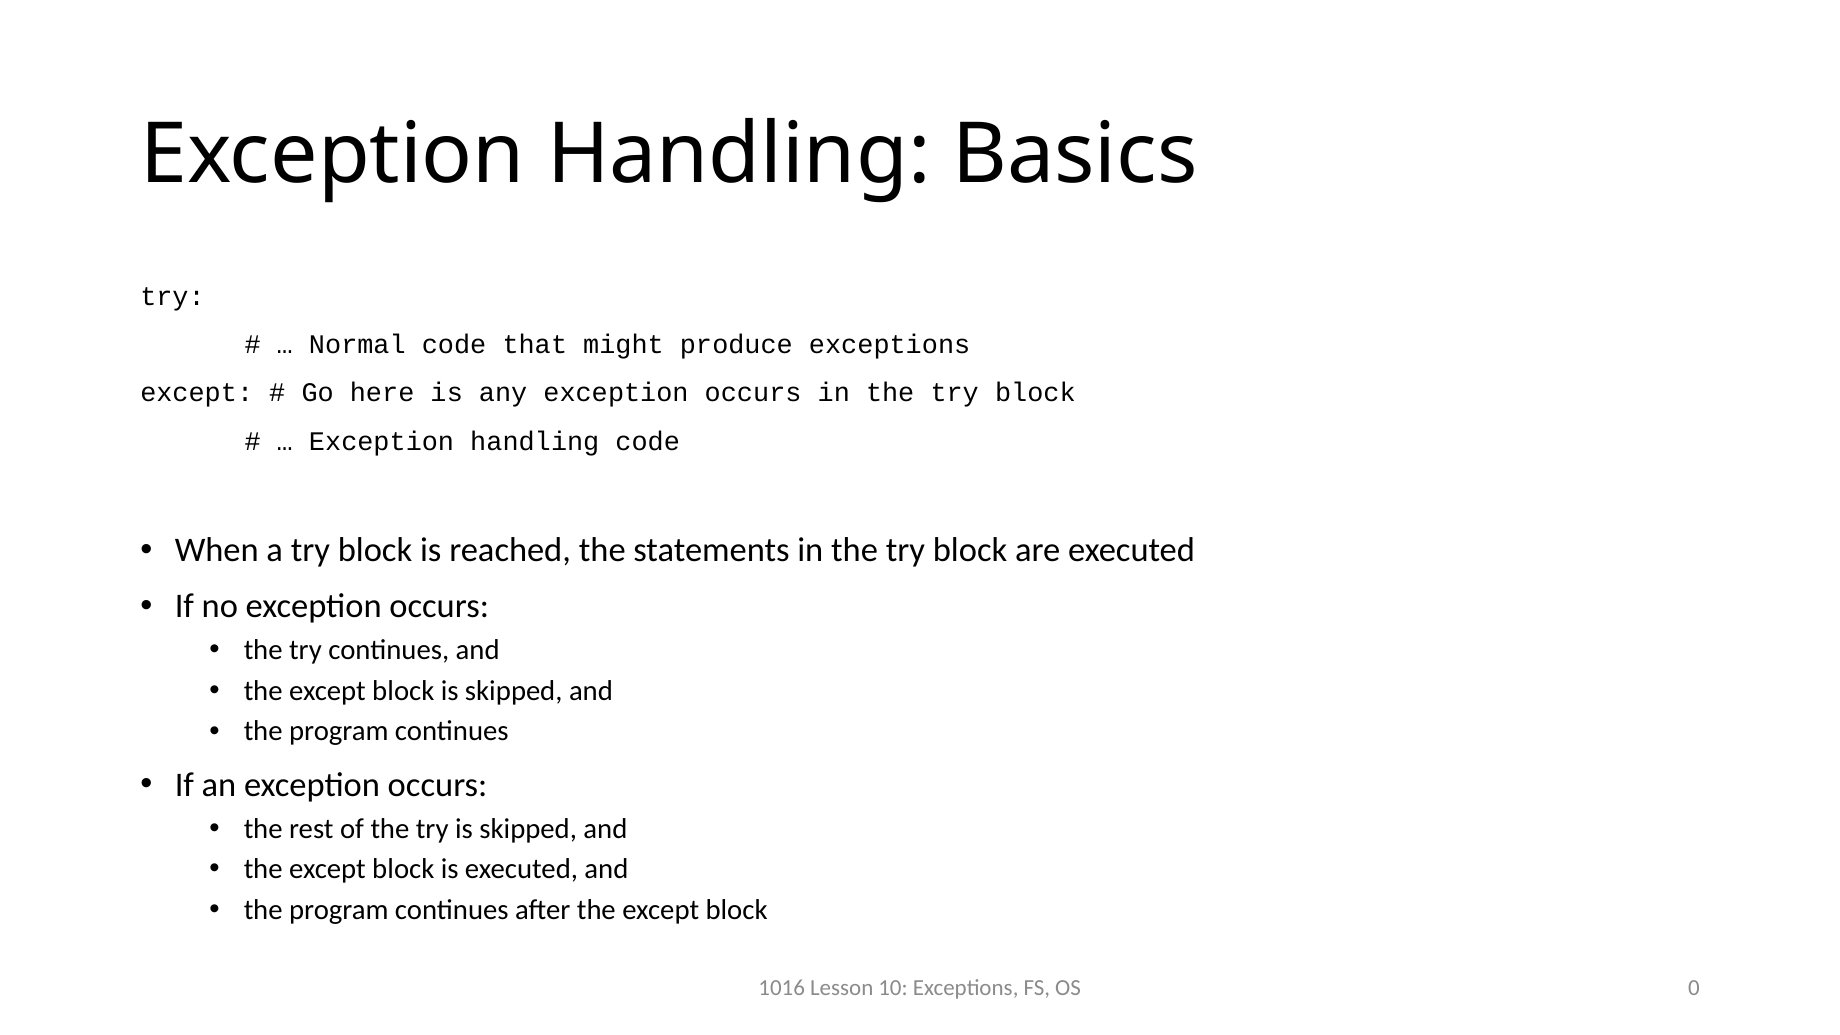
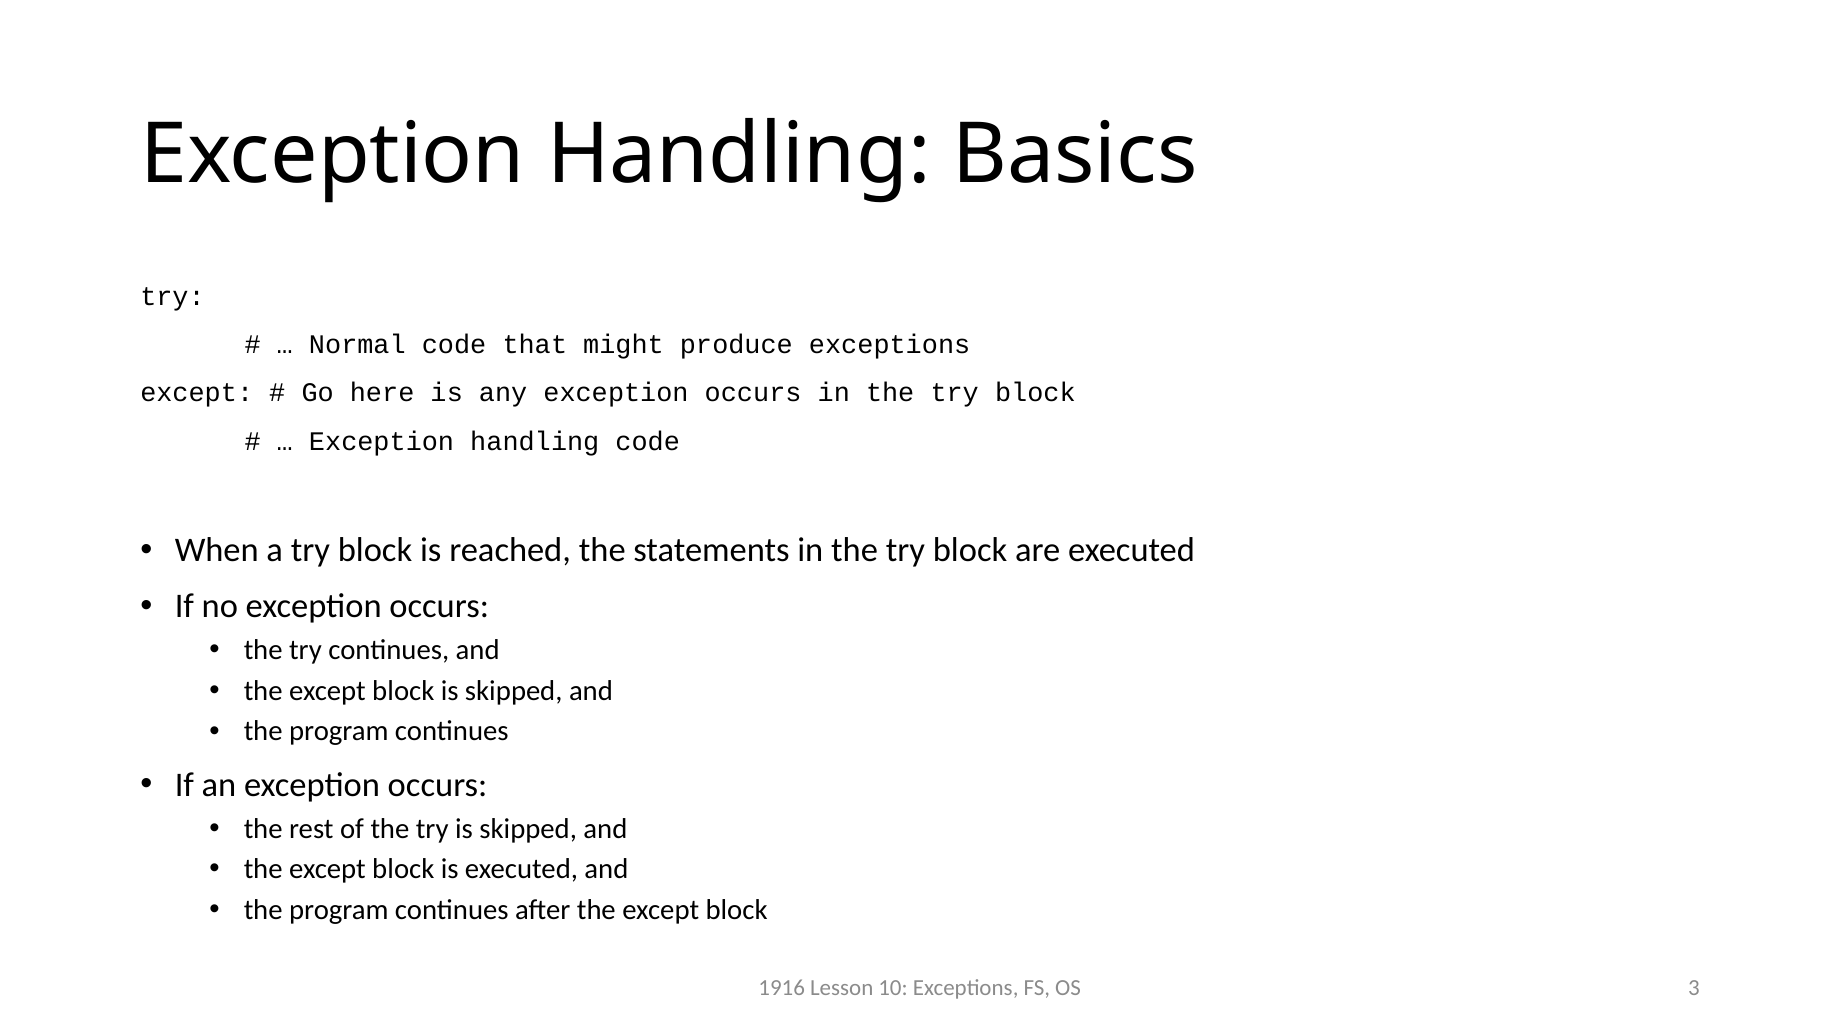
1016: 1016 -> 1916 (782, 988)
0: 0 -> 3 (1694, 988)
